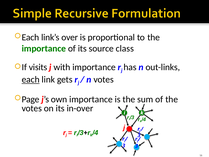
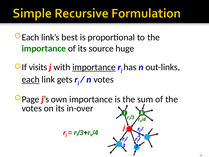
over: over -> best (70, 37)
class: class -> huge (125, 48)
importance underline: none -> present (94, 67)
